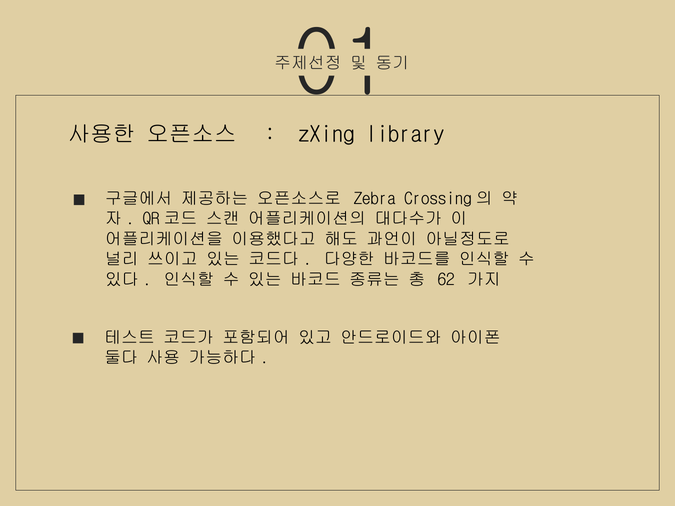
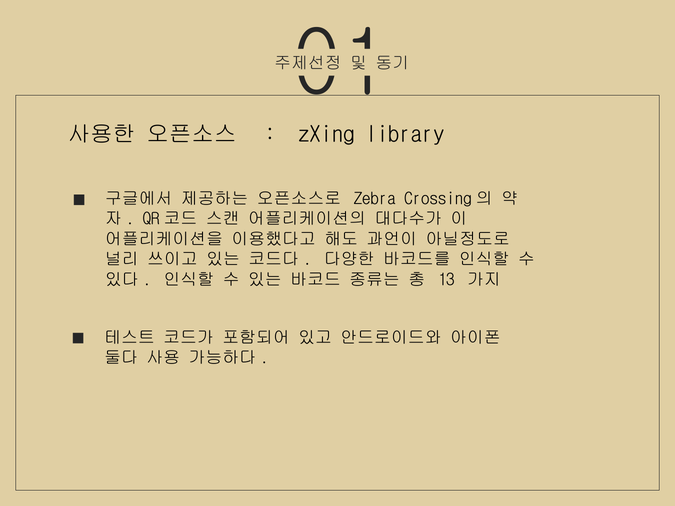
62: 62 -> 13 (446, 280)
